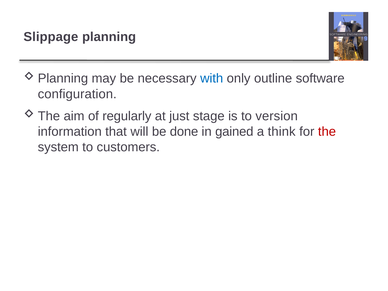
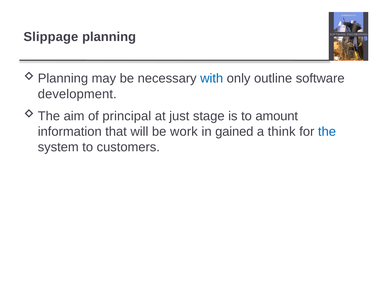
configuration: configuration -> development (77, 94)
regularly: regularly -> principal (127, 116)
version: version -> amount (277, 116)
done: done -> work (184, 132)
the colour: red -> blue (327, 132)
